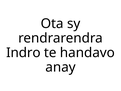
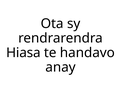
Indro: Indro -> Hiasa (23, 53)
